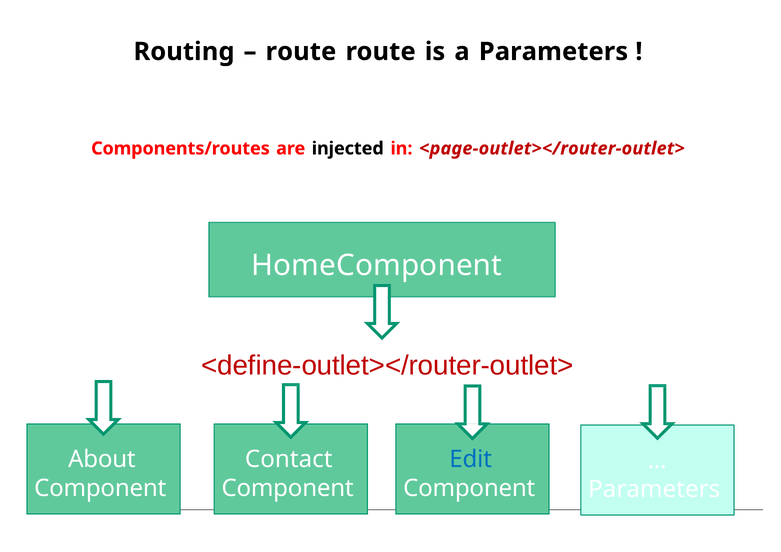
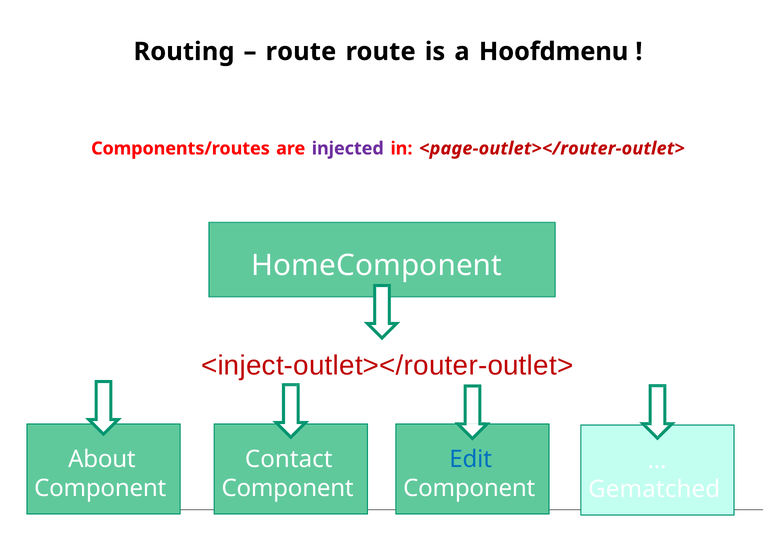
a Parameters: Parameters -> Hoofdmenu (554, 52)
injected colour: black -> purple (348, 149)
<define-outlet></router-outlet>: <define-outlet></router-outlet> -> <inject-outlet></router-outlet> (387, 366)
Parameters: Parameters -> Gematched (654, 489)
